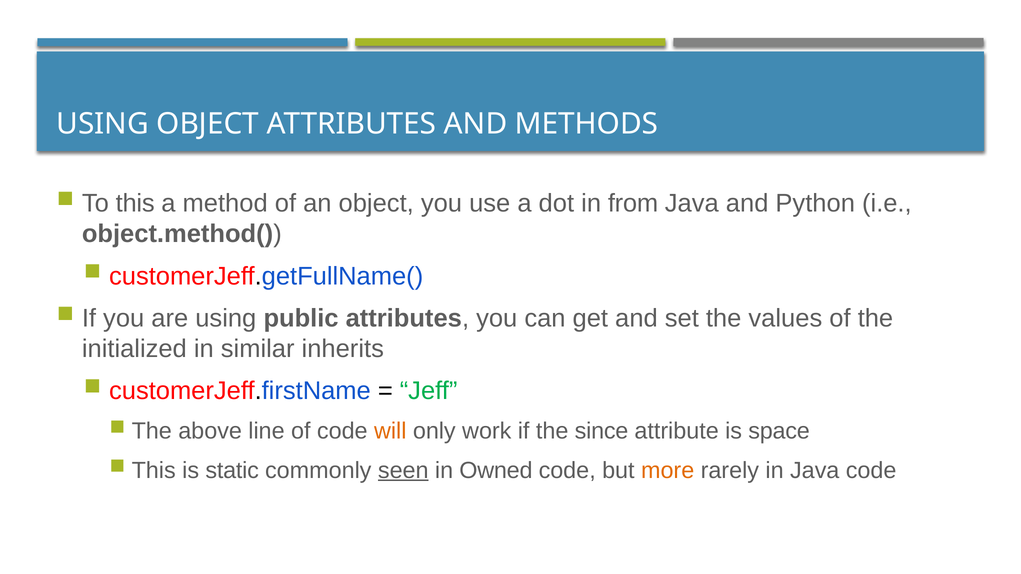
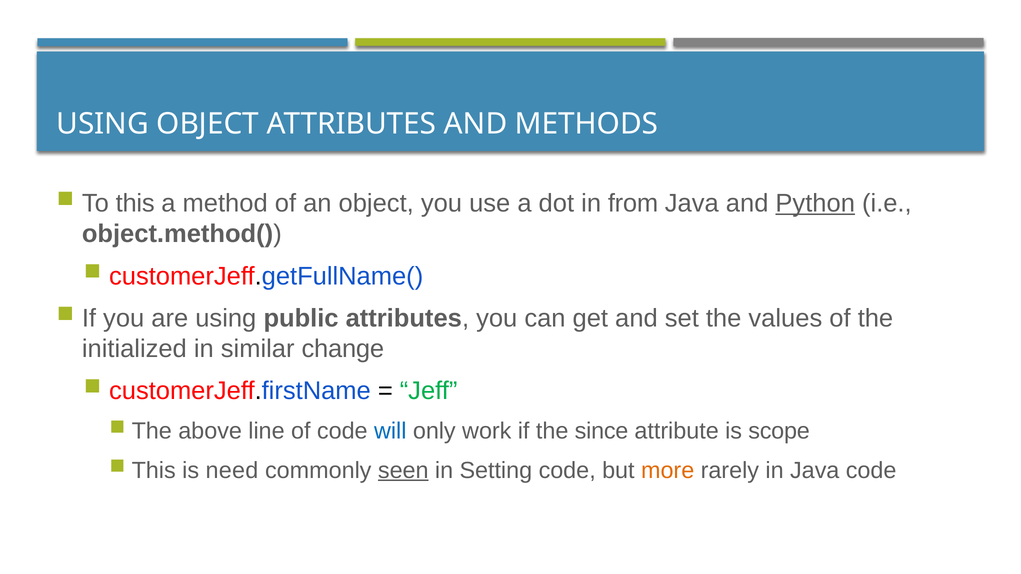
Python underline: none -> present (815, 204)
inherits: inherits -> change (343, 349)
will colour: orange -> blue (390, 431)
space: space -> scope (779, 431)
static: static -> need (232, 471)
Owned: Owned -> Setting (496, 471)
